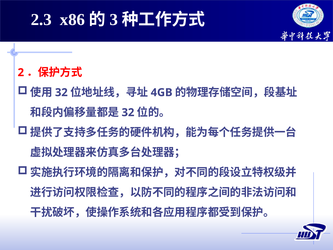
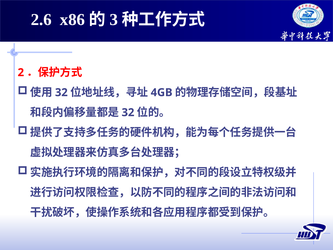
2.3: 2.3 -> 2.6 (41, 20)
